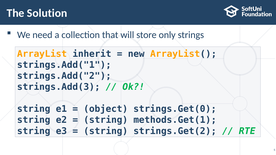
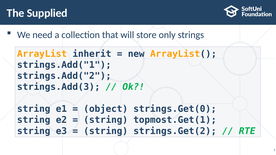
Solution: Solution -> Supplied (47, 13)
methods.Get(1: methods.Get(1 -> topmost.Get(1 (175, 120)
